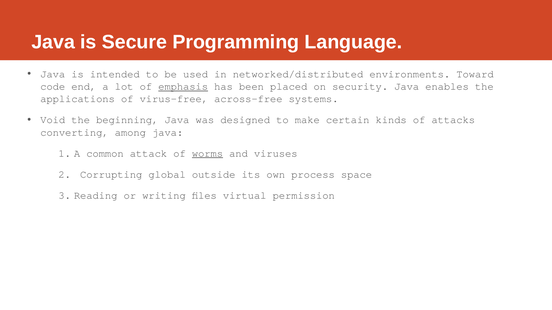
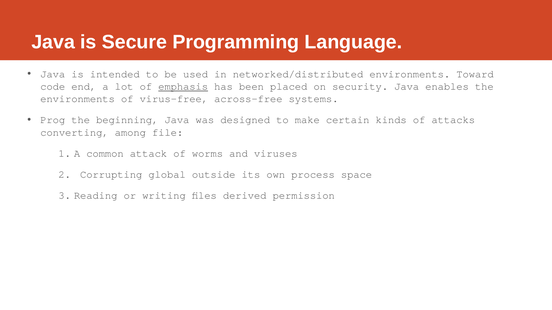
applications: applications -> environments (78, 99)
Void: Void -> Prog (53, 120)
among java: java -> file (168, 133)
worms underline: present -> none (207, 154)
virtual: virtual -> derived (245, 196)
